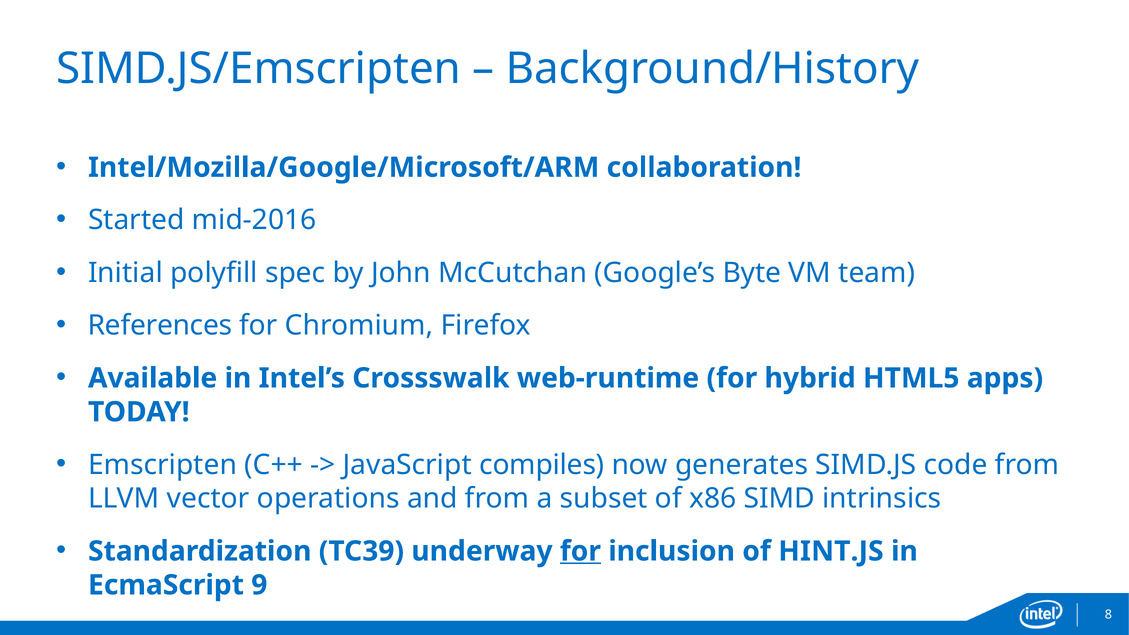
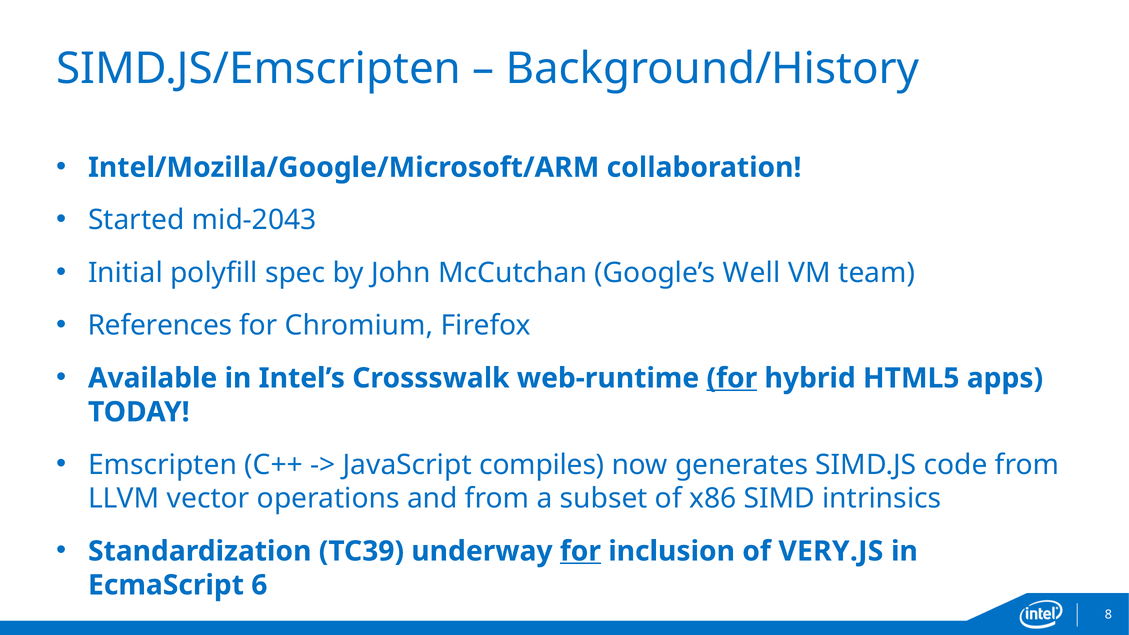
mid-2016: mid-2016 -> mid-2043 (254, 220)
Byte: Byte -> Well (752, 273)
for underline: none -> present (732, 378)
HINT.JS: HINT.JS -> VERY.JS (831, 551)
9: 9 -> 6 (259, 585)
